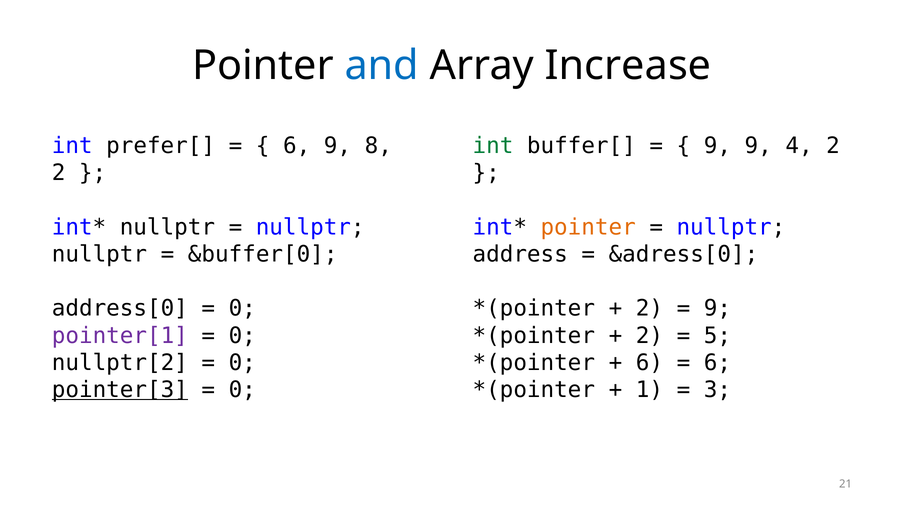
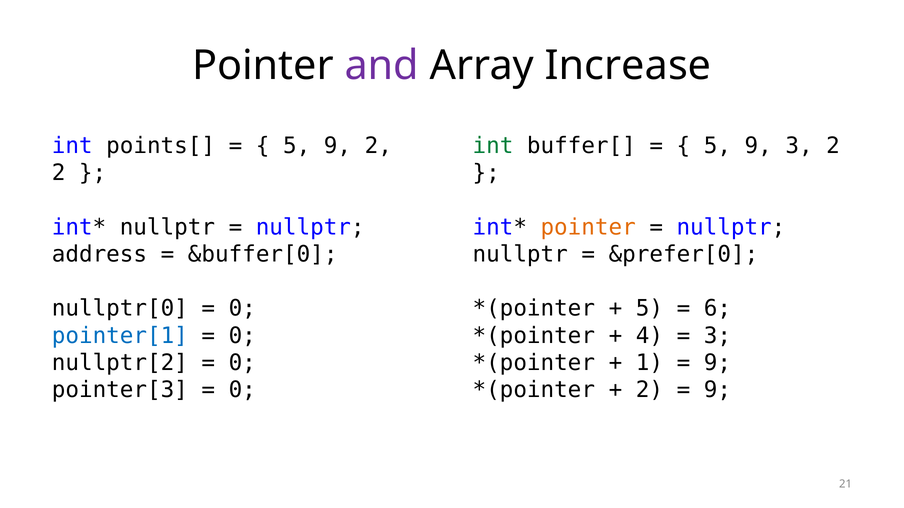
and colour: blue -> purple (382, 66)
prefer[: prefer[ -> points[ (161, 146)
6: 6 -> 5 (297, 146)
9 8: 8 -> 2 (378, 146)
9: 9 -> 5 (717, 146)
9 4: 4 -> 3 (799, 146)
nullptr: nullptr -> address (99, 255)
address: address -> nullptr (520, 255)
&adress[0: &adress[0 -> &prefer[0 (683, 255)
address[0: address[0 -> nullptr[0 (120, 309)
2: 2 -> 5 (649, 309)
9: 9 -> 6 (717, 309)
pointer[1 colour: purple -> blue (120, 336)
2: 2 -> 4 (649, 336)
5: 5 -> 3 (717, 336)
6: 6 -> 1 (649, 363)
6: 6 -> 9 (717, 363)
pointer[3 underline: present -> none (120, 390)
1: 1 -> 2 (649, 390)
3: 3 -> 9 (717, 390)
